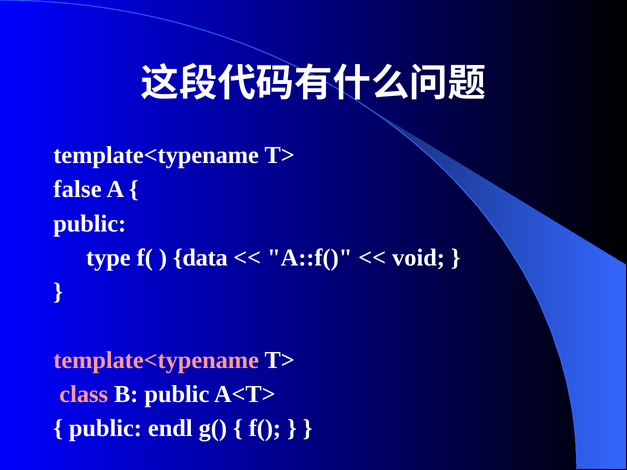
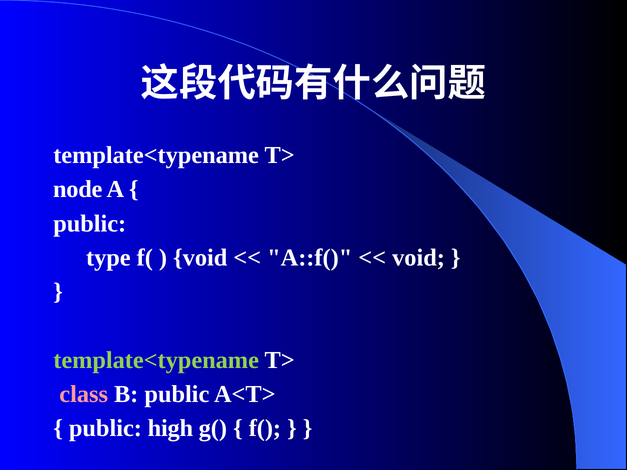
false: false -> node (78, 189)
data: data -> void (200, 258)
template<typename colour: pink -> light green (156, 360)
endl: endl -> high (170, 429)
